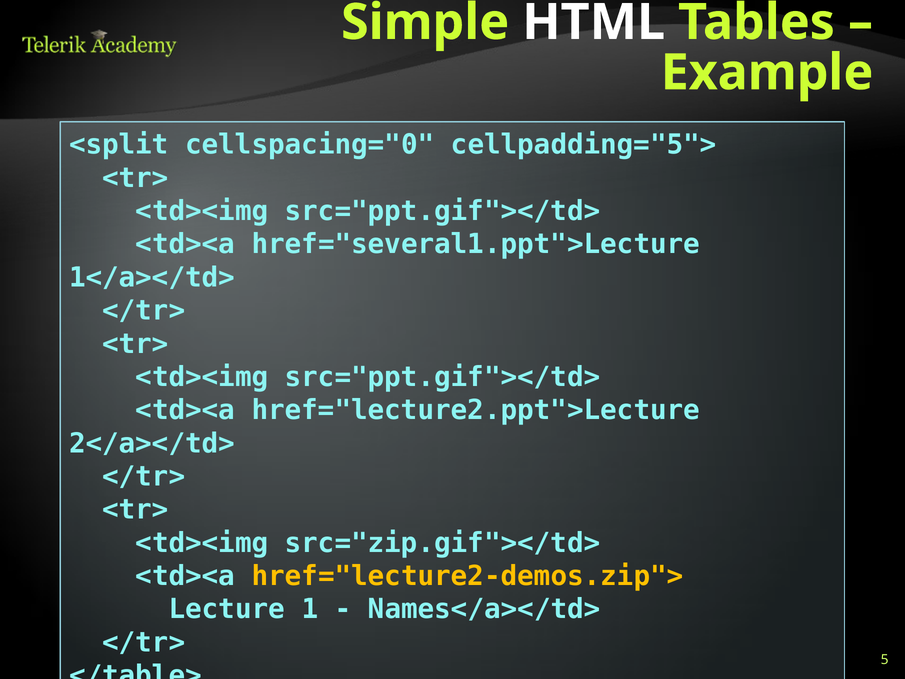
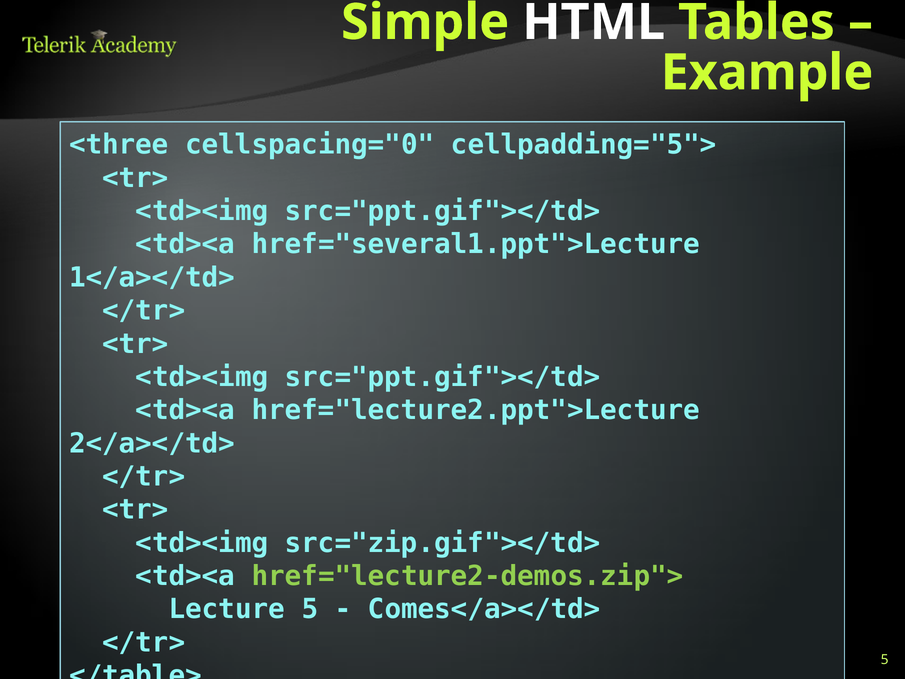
<split: <split -> <three (119, 145)
href="lecture2-demos.zip"> colour: yellow -> light green (468, 576)
Lecture 1: 1 -> 5 (310, 609)
Names</a></td>: Names</a></td> -> Comes</a></td> (484, 609)
